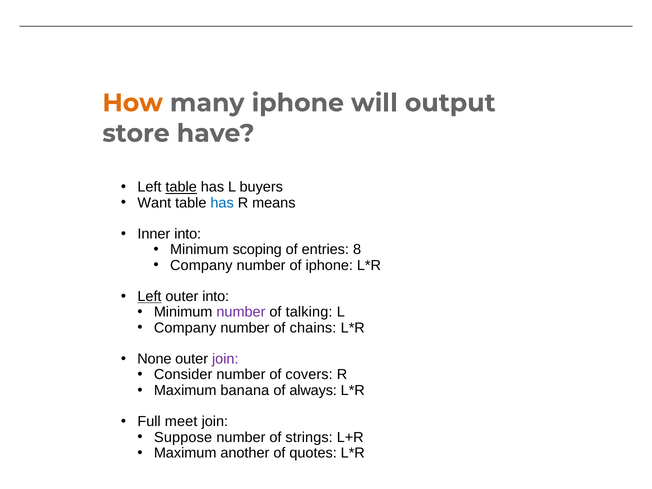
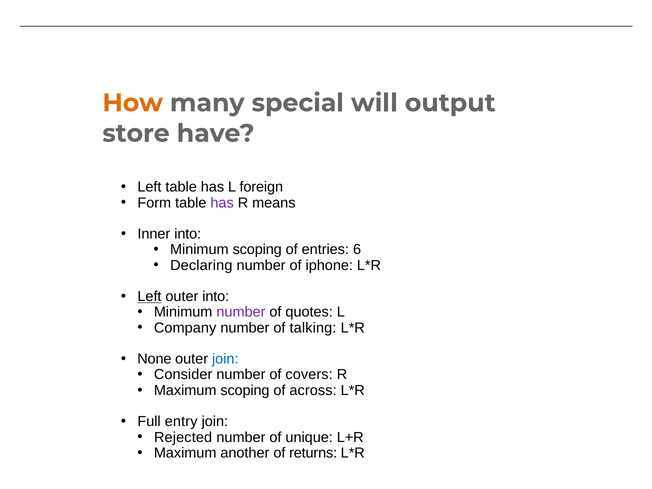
many iphone: iphone -> special (298, 103)
table underline: present -> none (181, 187)
buyers: buyers -> foreign (261, 187)
Want: Want -> Form (154, 203)
has colour: blue -> purple (222, 203)
8: 8 -> 6 (357, 250)
Company: Company -> Declaring (201, 265)
talking: talking -> quotes (309, 312)
chains: chains -> talking (313, 328)
join colour: purple -> blue (225, 359)
Maximum banana: banana -> scoping (245, 390)
always: always -> across (313, 390)
meet: meet -> entry (181, 422)
Suppose: Suppose -> Rejected (183, 437)
strings: strings -> unique (309, 437)
quotes: quotes -> returns (313, 453)
